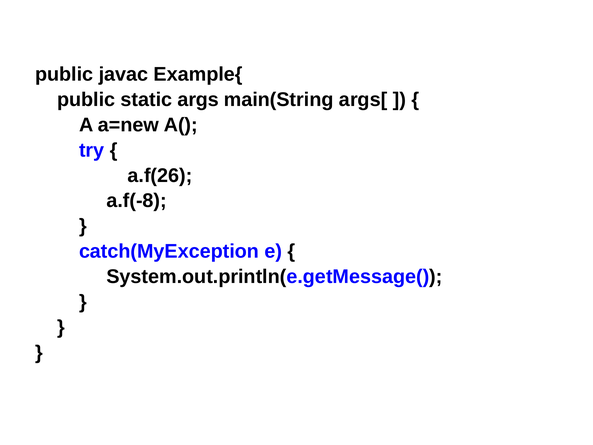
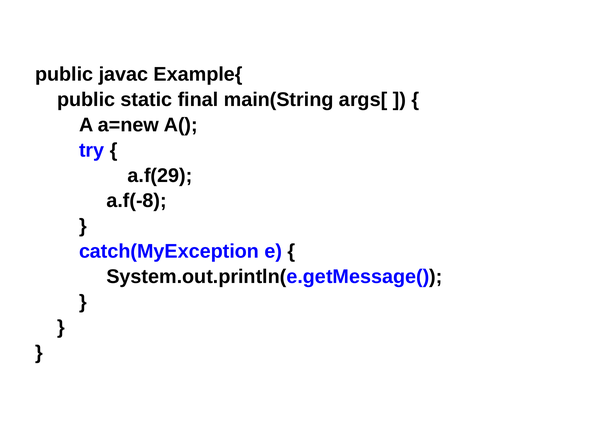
args: args -> final (198, 100)
a.f(26: a.f(26 -> a.f(29 (160, 175)
